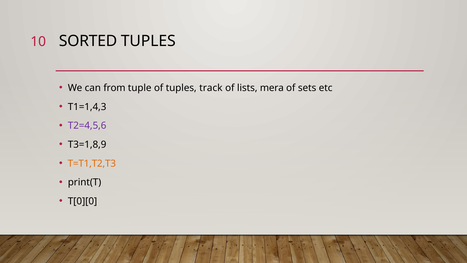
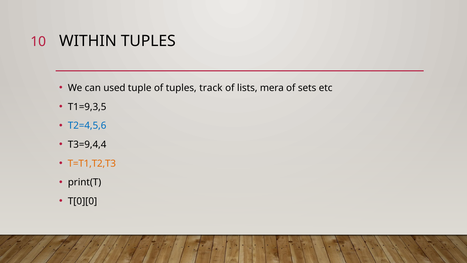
SORTED: SORTED -> WITHIN (88, 41)
from: from -> used (114, 88)
T1=1,4,3: T1=1,4,3 -> T1=9,3,5 (87, 107)
T2=4,5,6 colour: purple -> blue (87, 126)
T3=1,8,9: T3=1,8,9 -> T3=9,4,4 (87, 144)
